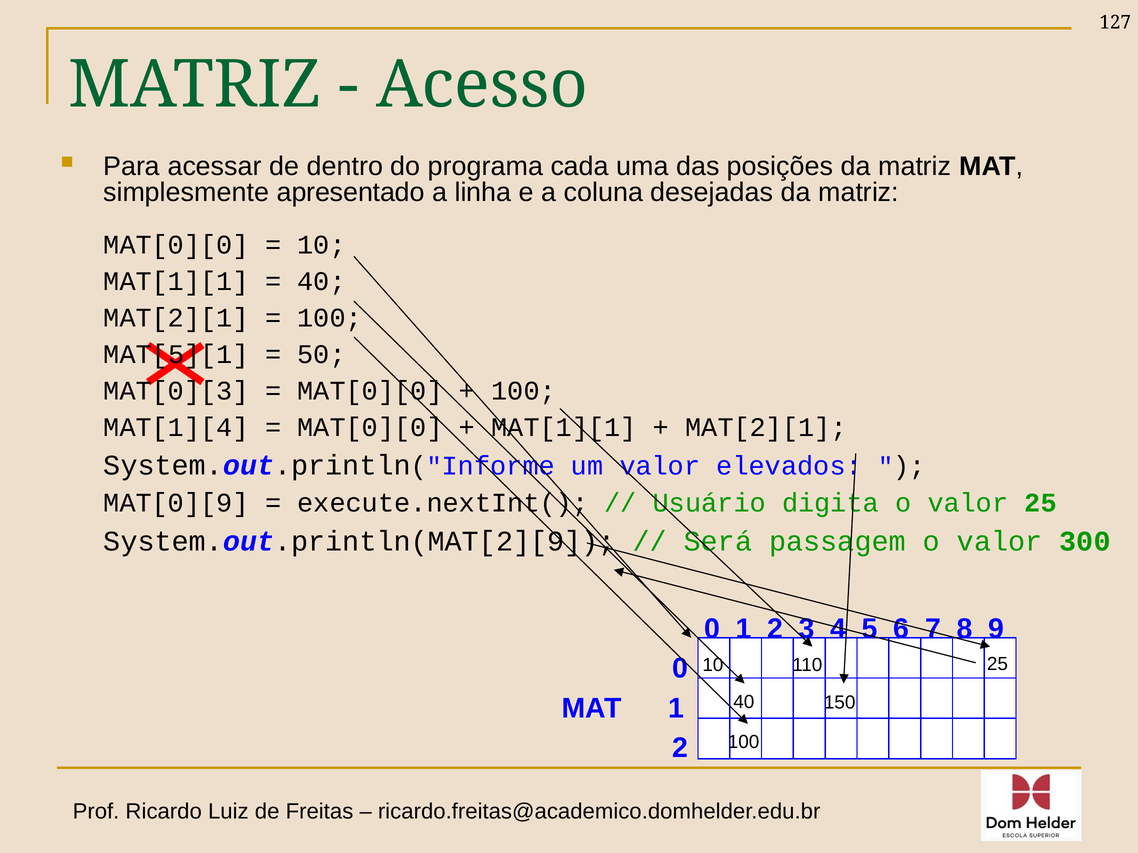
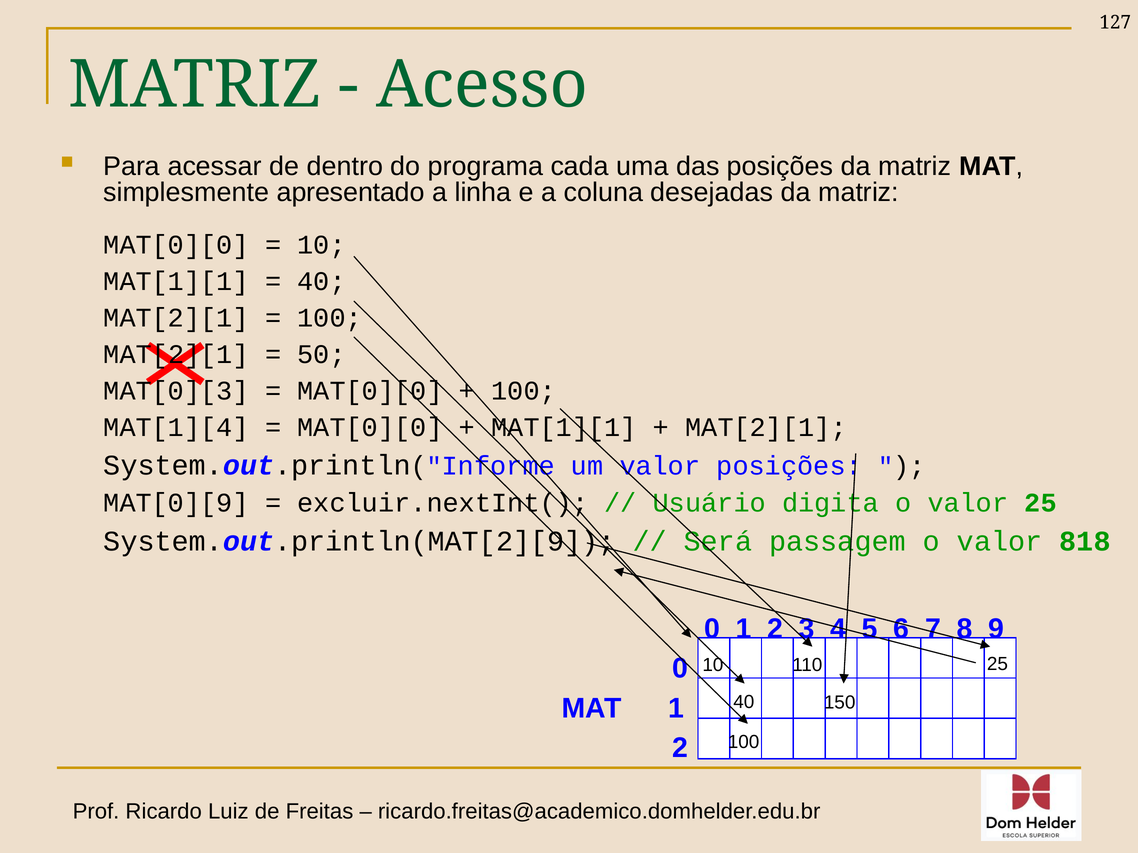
MAT[5][1: MAT[5][1 -> MAT[2][1 (176, 355)
valor elevados: elevados -> posições (789, 466)
execute.nextInt(: execute.nextInt( -> excluir.nextInt( (443, 503)
300: 300 -> 818 (1085, 542)
